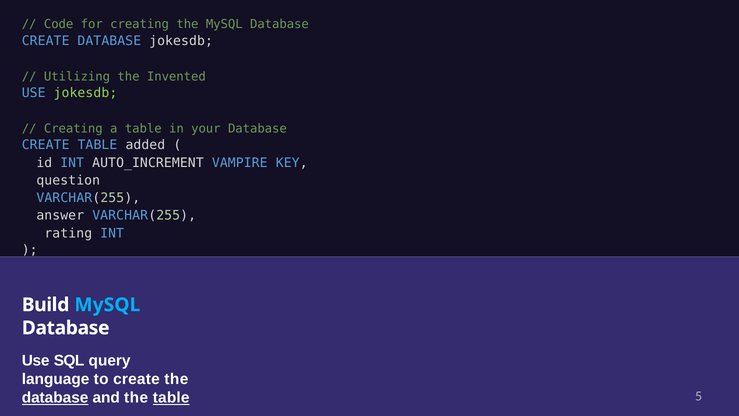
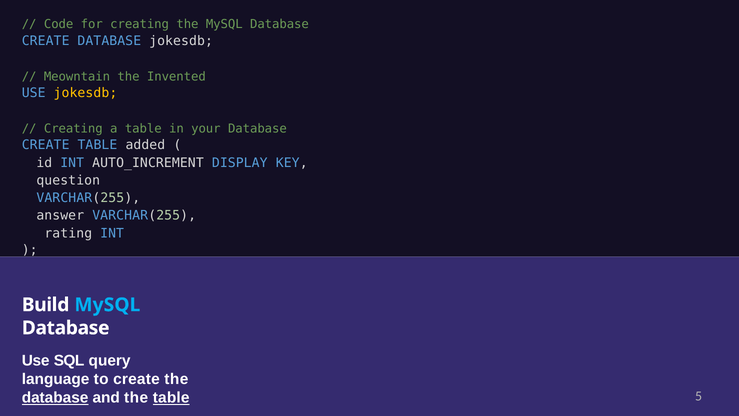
Utilizing: Utilizing -> Meowntain (77, 76)
jokesdb colour: light green -> yellow (85, 93)
VAMPIRE: VAMPIRE -> DISPLAY (240, 163)
